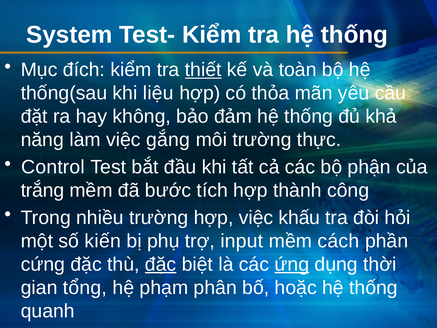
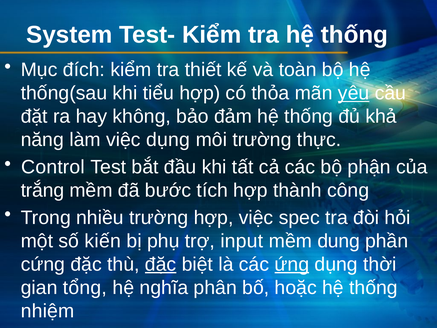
thiết underline: present -> none (203, 70)
liệu: liệu -> tiểu (158, 93)
yêu underline: none -> present (354, 93)
việc gắng: gắng -> dụng (168, 140)
khấu: khấu -> spec (299, 217)
cách: cách -> dung (339, 241)
phạm: phạm -> nghĩa (164, 287)
quanh: quanh -> nhiệm (48, 311)
